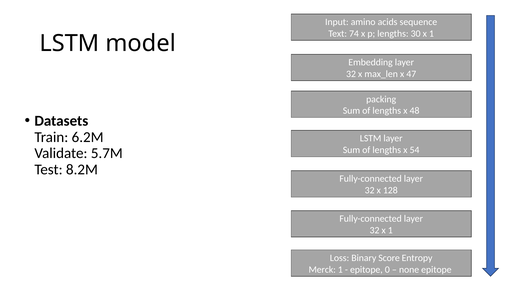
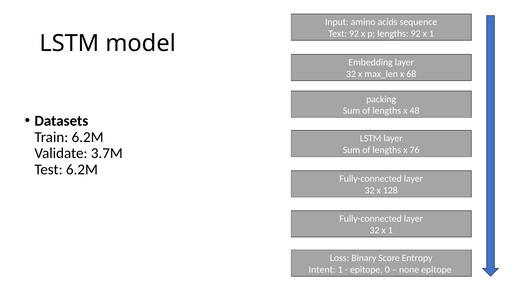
Text 74: 74 -> 92 (354, 34)
lengths 30: 30 -> 92 (416, 34)
47: 47 -> 68 (411, 74)
54: 54 -> 76 (415, 150)
5.7M: 5.7M -> 3.7M (107, 153)
Test 8.2M: 8.2M -> 6.2M (82, 170)
Merck: Merck -> Intent (322, 270)
